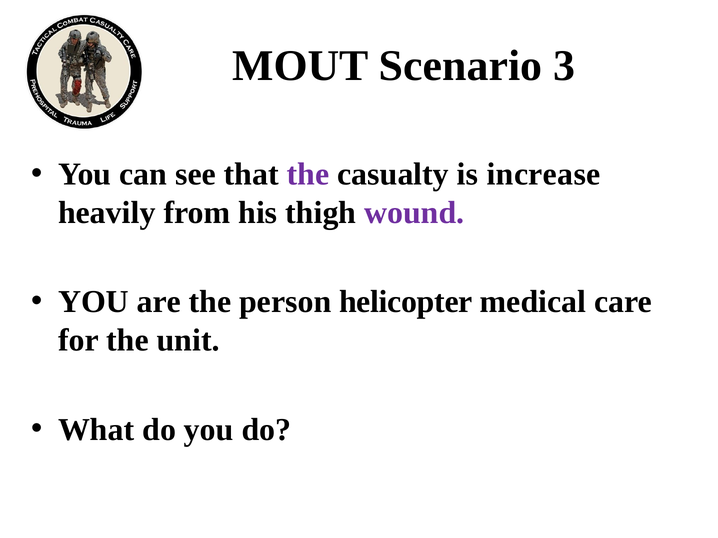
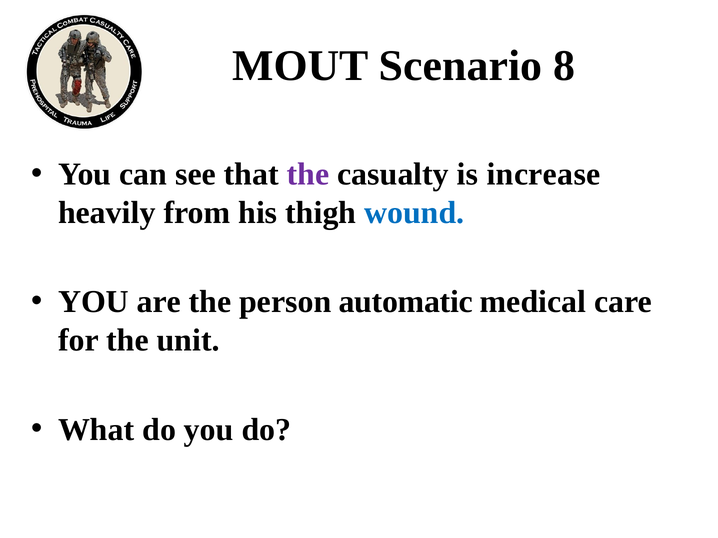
3: 3 -> 8 (564, 66)
wound colour: purple -> blue (414, 213)
helicopter: helicopter -> automatic (406, 302)
